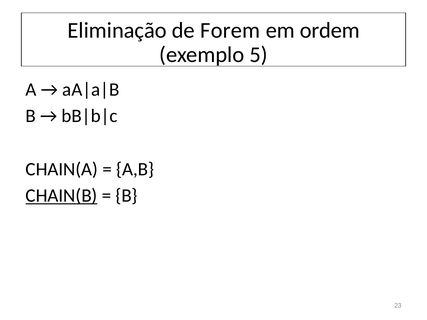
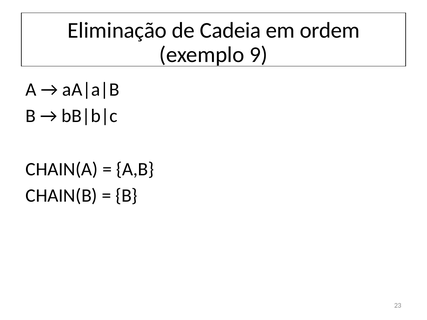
Forem: Forem -> Cadeia (230, 30)
5: 5 -> 9 (258, 55)
CHAIN(B underline: present -> none (62, 196)
